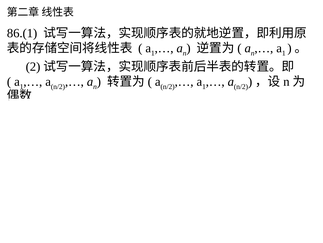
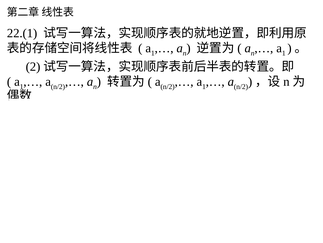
86.(1: 86.(1 -> 22.(1 (22, 33)
